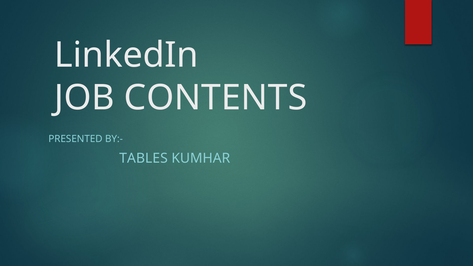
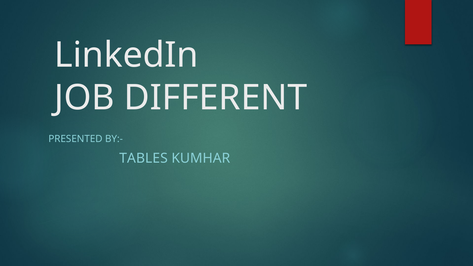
CONTENTS: CONTENTS -> DIFFERENT (216, 98)
